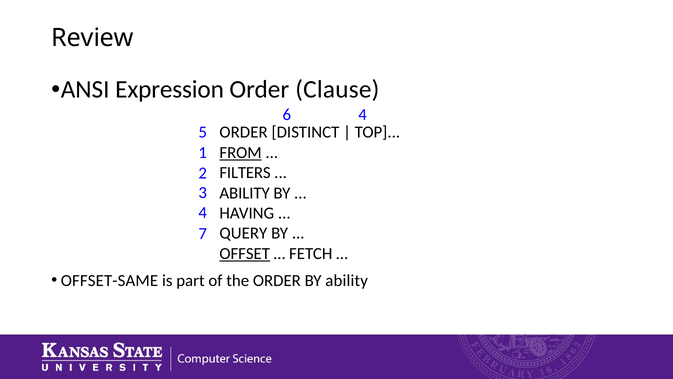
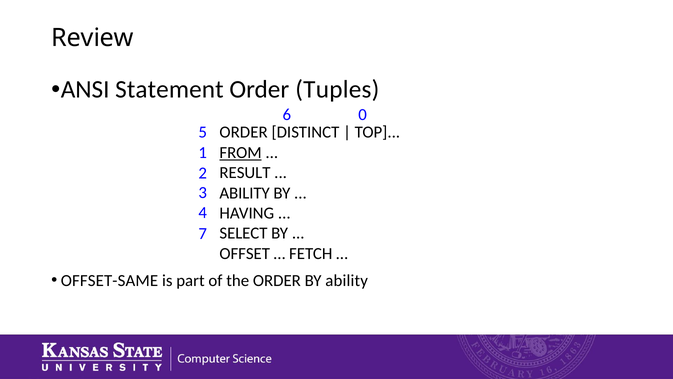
Expression: Expression -> Statement (169, 90)
Clause: Clause -> Tuples (337, 90)
6 4: 4 -> 0 (363, 115)
FILTERS: FILTERS -> RESULT (245, 173)
QUERY: QUERY -> SELECT (243, 233)
OFFSET underline: present -> none (245, 253)
